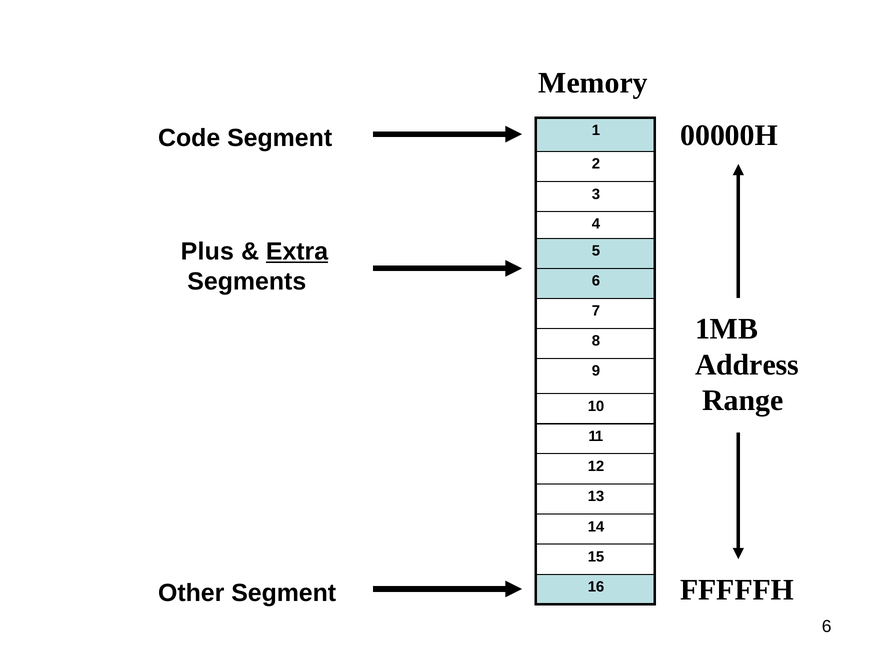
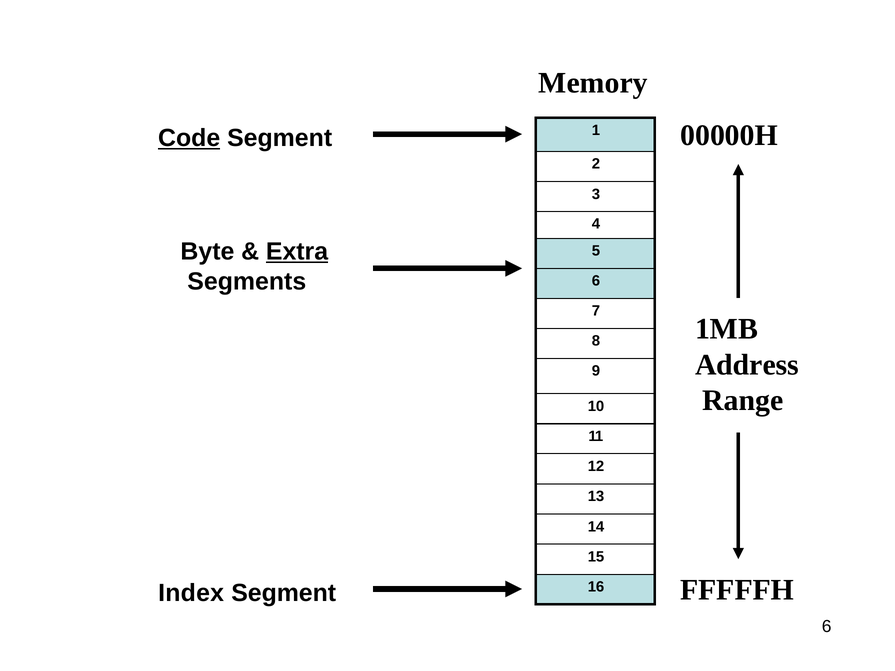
Code underline: none -> present (189, 138)
Plus: Plus -> Byte (207, 252)
Other: Other -> Index (191, 593)
